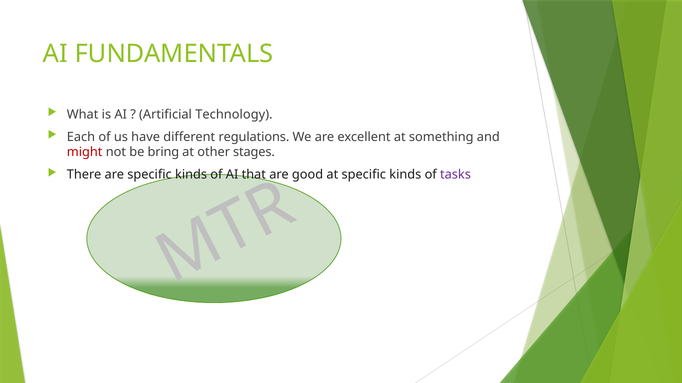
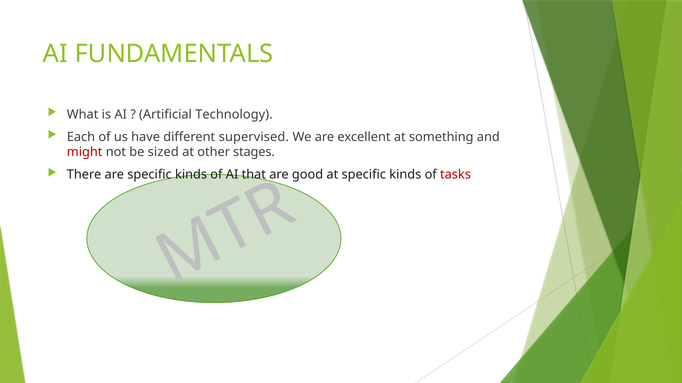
regulations: regulations -> supervised (254, 137)
bring: bring -> sized (163, 152)
tasks colour: purple -> red (455, 175)
